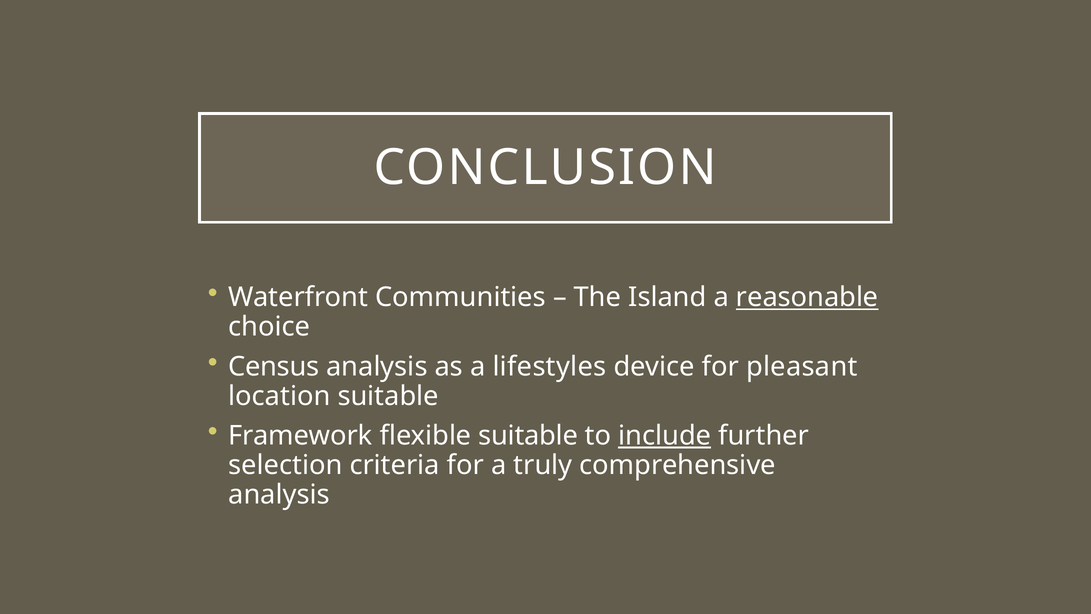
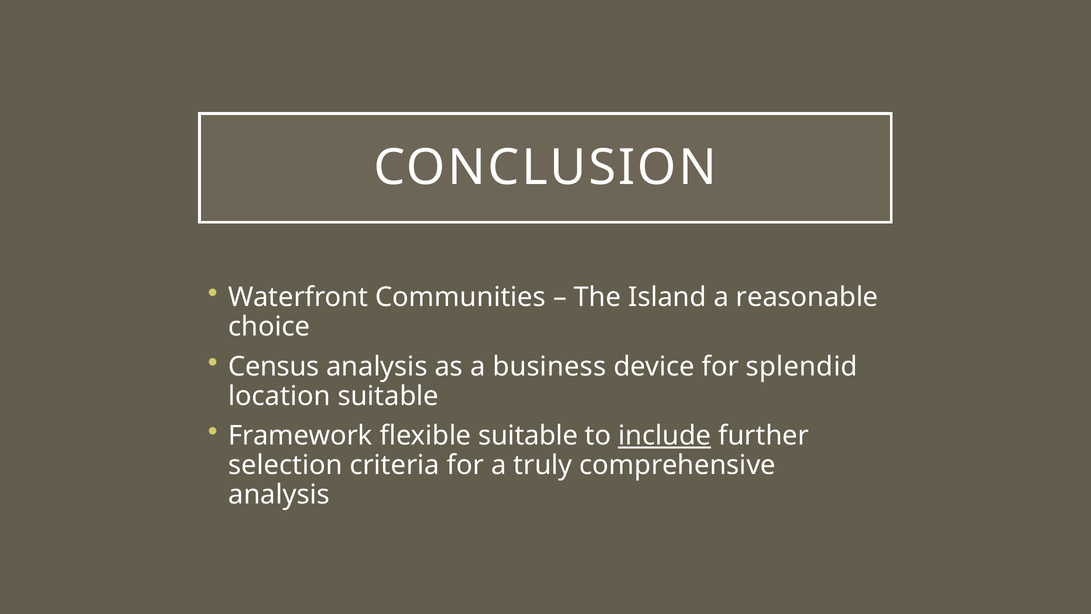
reasonable underline: present -> none (807, 297)
lifestyles: lifestyles -> business (549, 366)
pleasant: pleasant -> splendid (802, 366)
